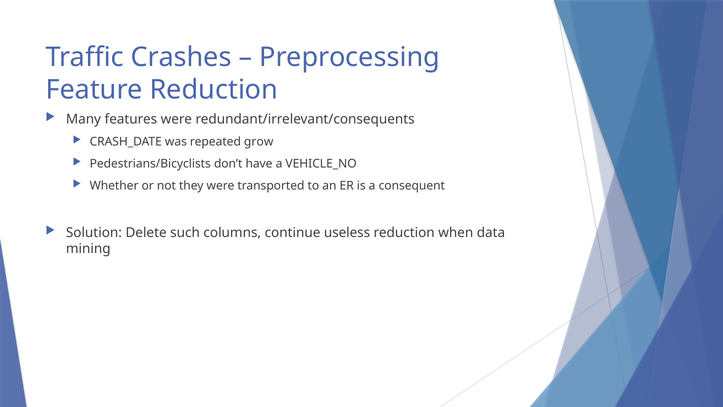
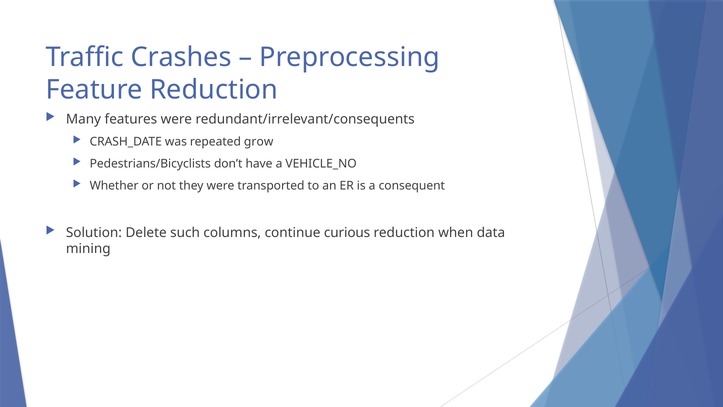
useless: useless -> curious (347, 233)
